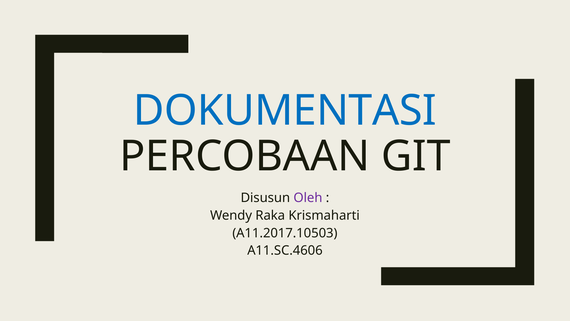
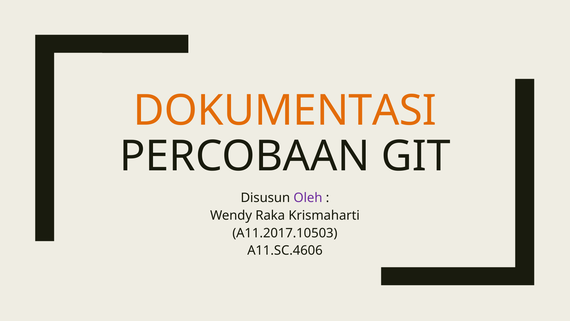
DOKUMENTASI colour: blue -> orange (285, 111)
